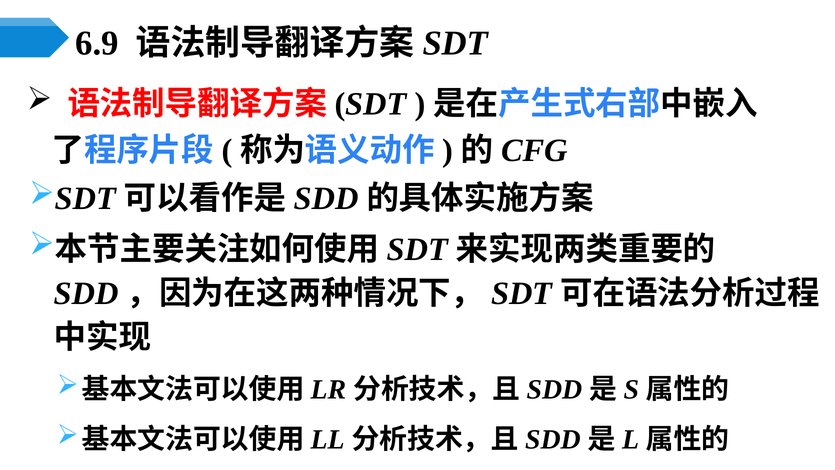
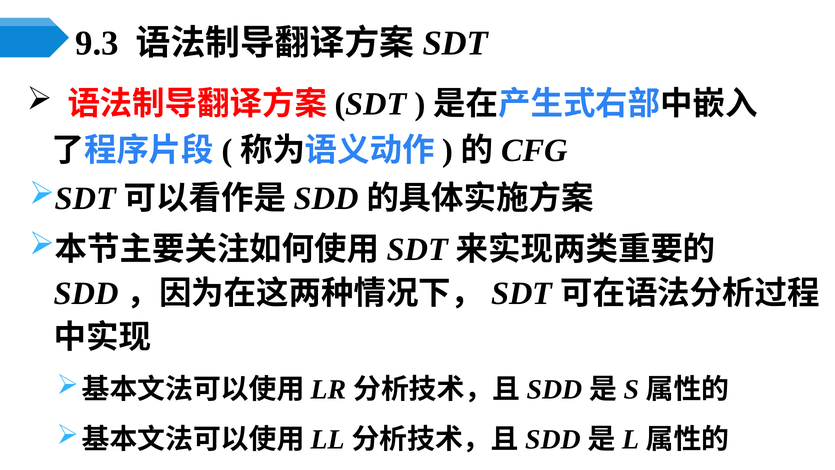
6.9: 6.9 -> 9.3 (97, 43)
